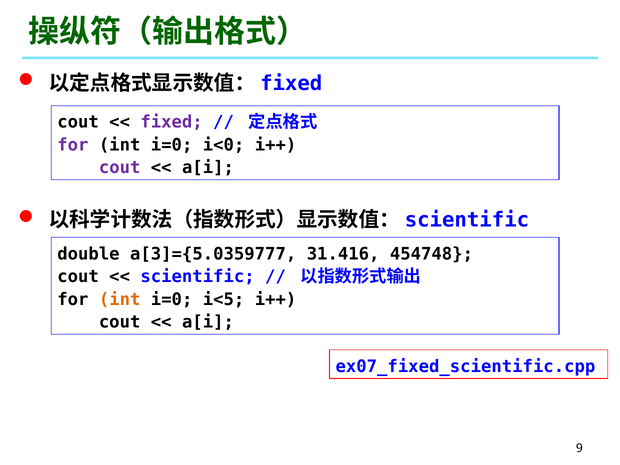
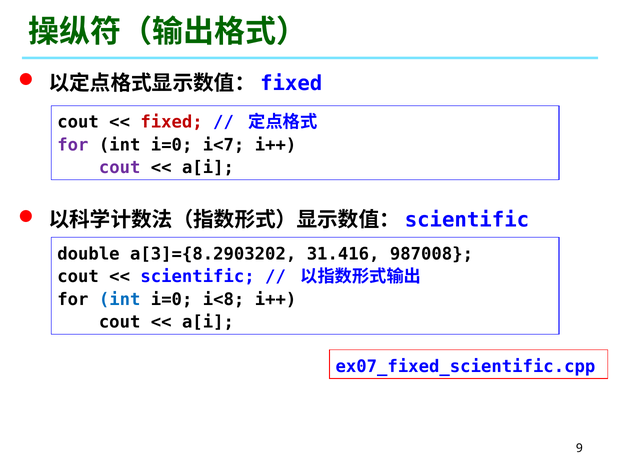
fixed colour: purple -> red (172, 122)
i<0: i<0 -> i<7 (224, 145)
a[3]={5.0359777: a[3]={5.0359777 -> a[3]={8.2903202 (213, 254)
454748: 454748 -> 987008 (431, 254)
int colour: orange -> blue (120, 299)
i<5: i<5 -> i<8 (224, 299)
